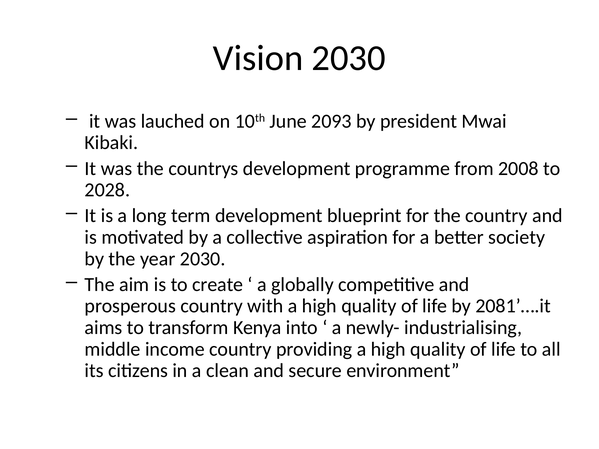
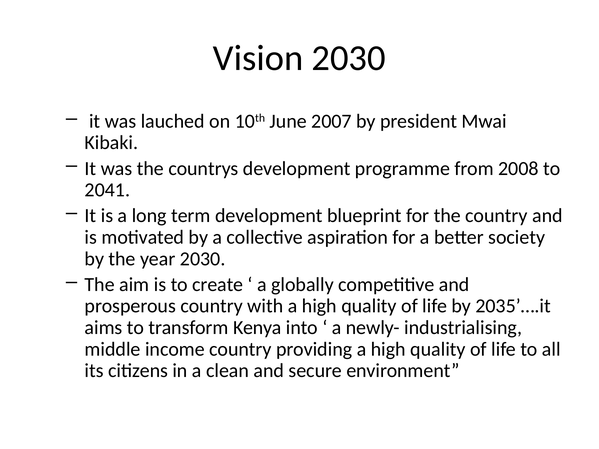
2093: 2093 -> 2007 (331, 121)
2028: 2028 -> 2041 (107, 190)
2081’….it: 2081’….it -> 2035’….it (513, 306)
